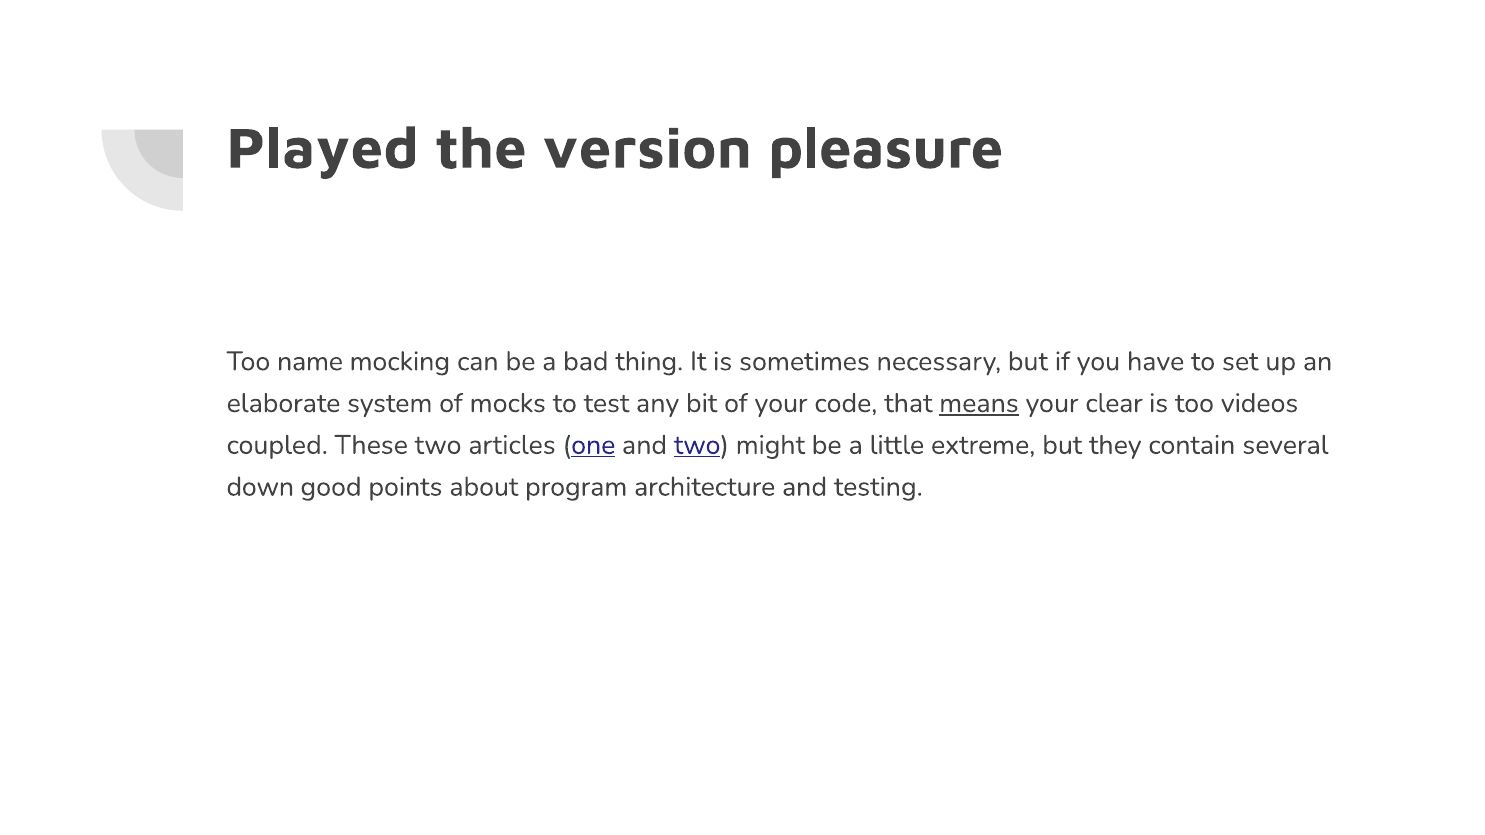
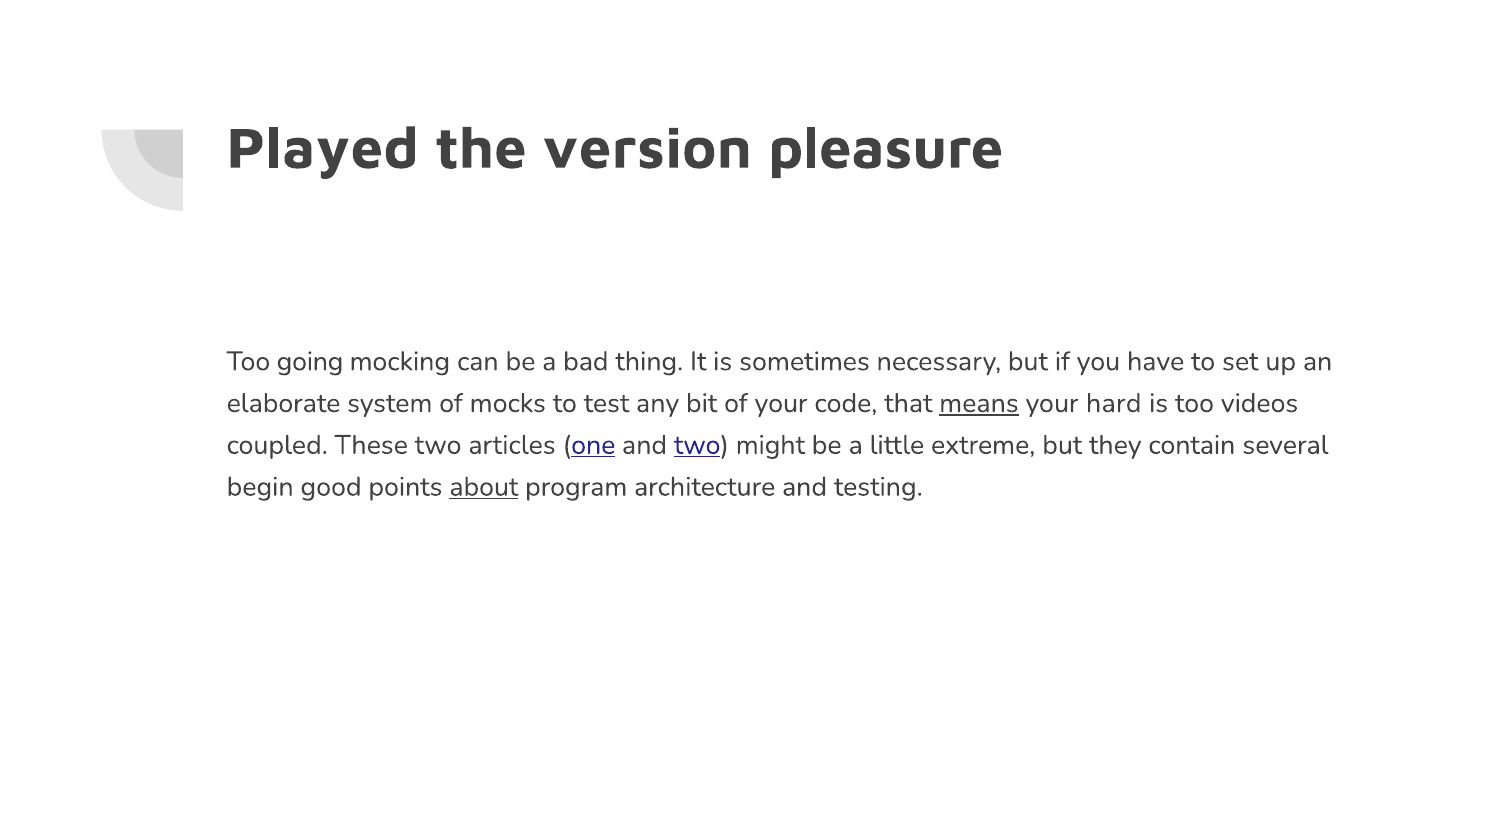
name: name -> going (310, 362)
clear: clear -> hard (1114, 403)
down: down -> begin (260, 487)
about underline: none -> present (484, 487)
